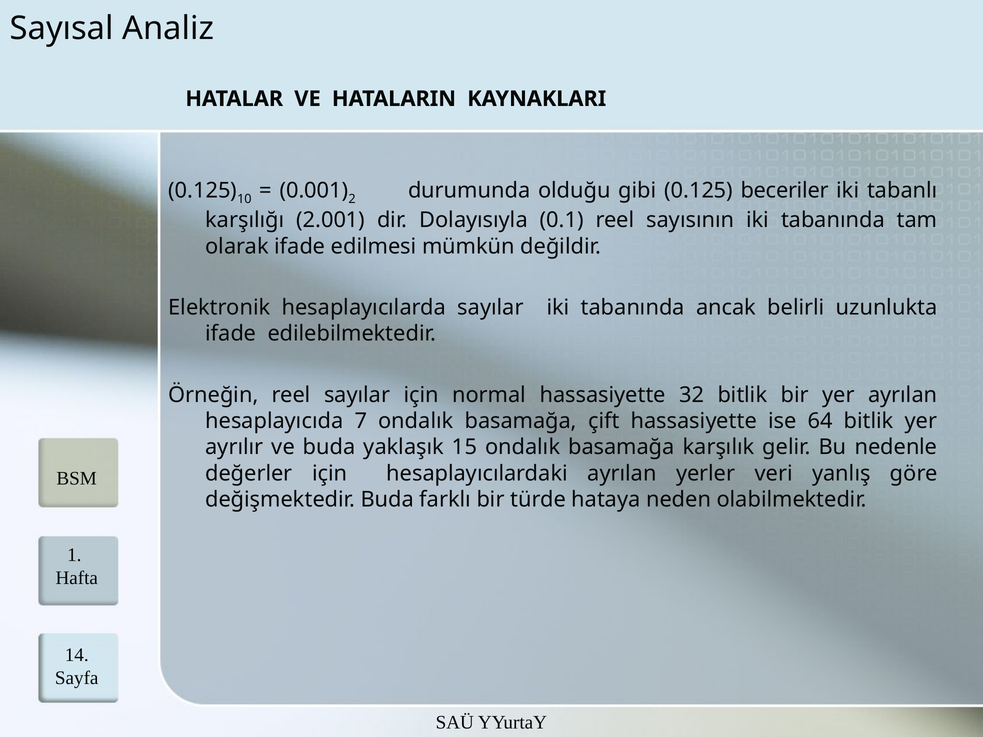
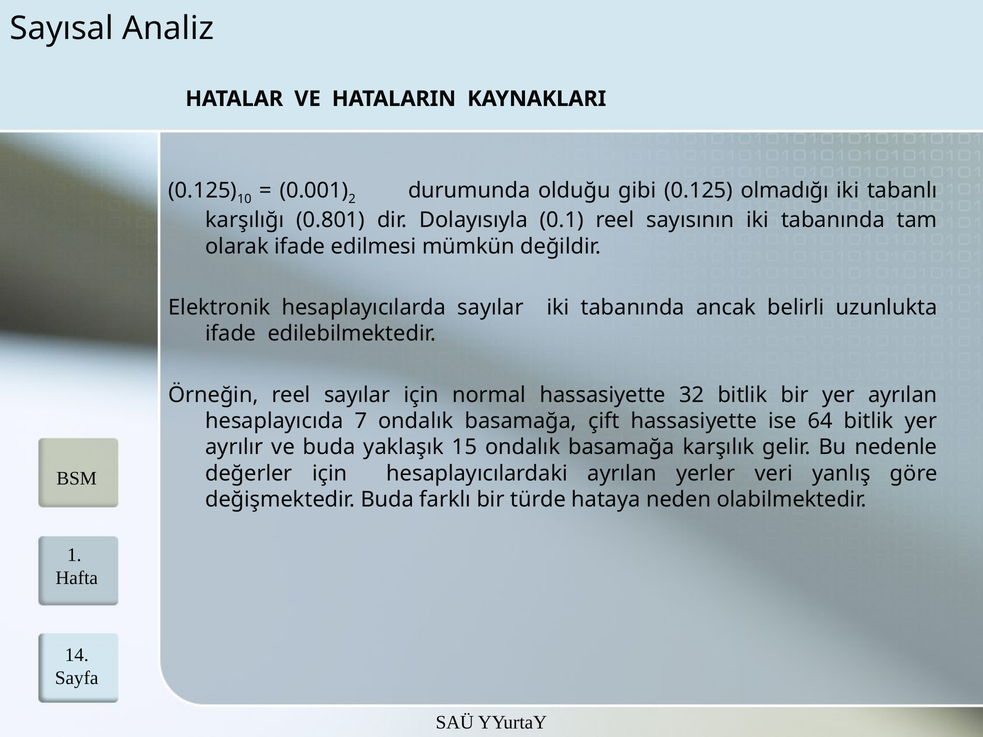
beceriler: beceriler -> olmadığı (785, 191)
2.001: 2.001 -> 0.801 (331, 220)
